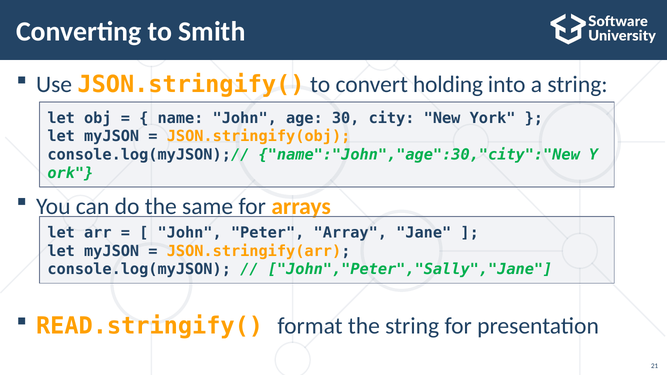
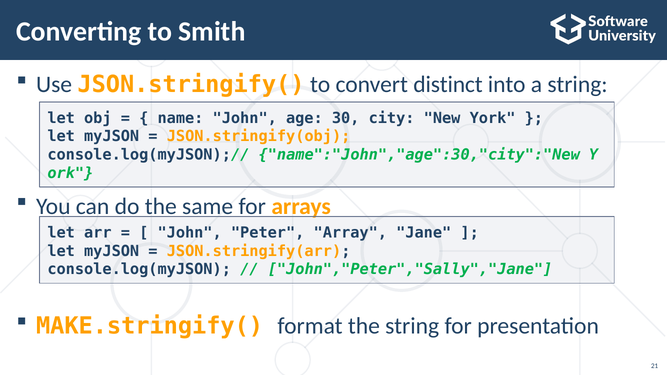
holding: holding -> distinct (448, 85)
READ.stringify(: READ.stringify( -> MAKE.stringify( (150, 326)
